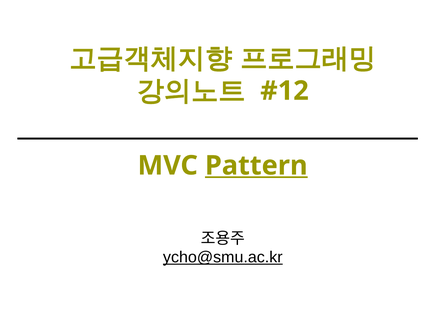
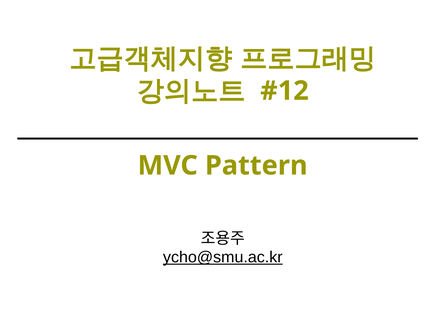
Pattern underline: present -> none (256, 166)
